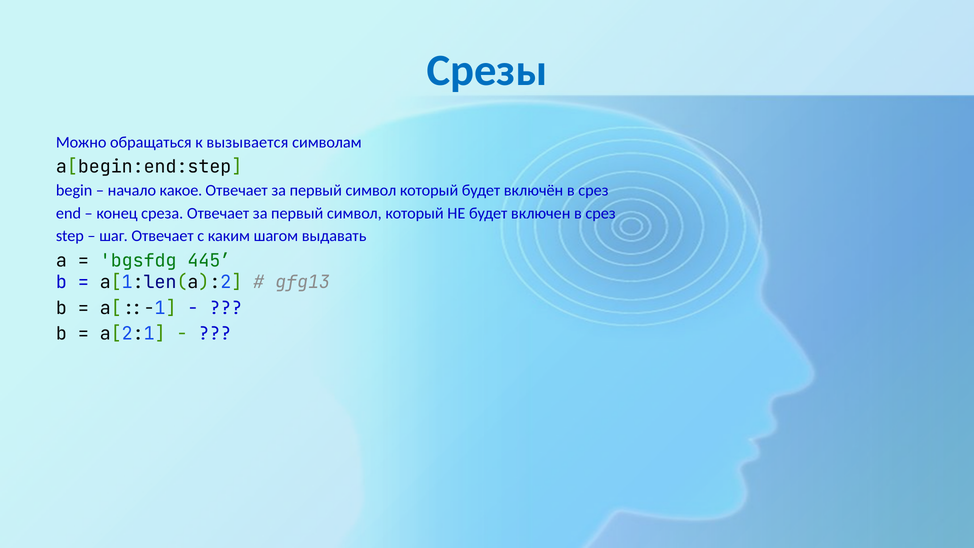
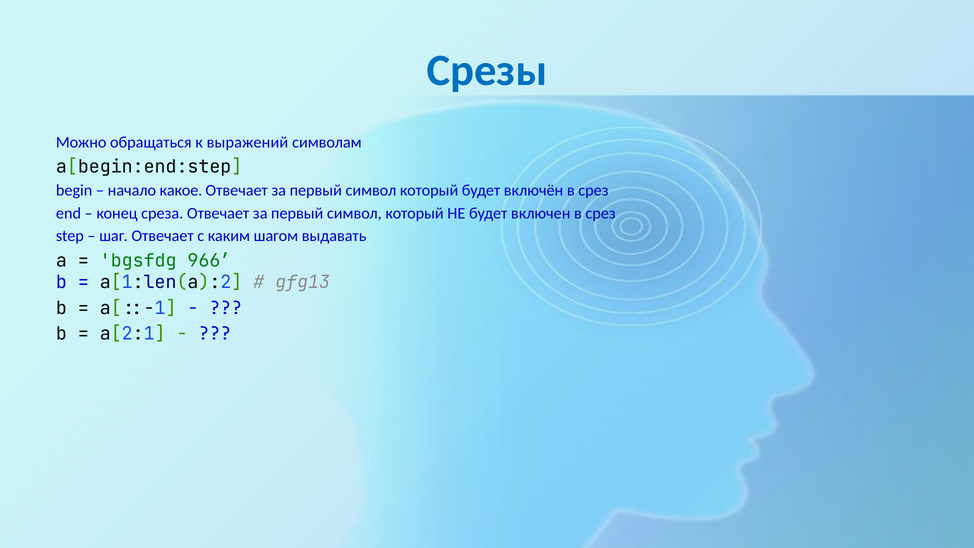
вызывается: вызывается -> выражений (247, 142)
445: 445 -> 966 (209, 260)
